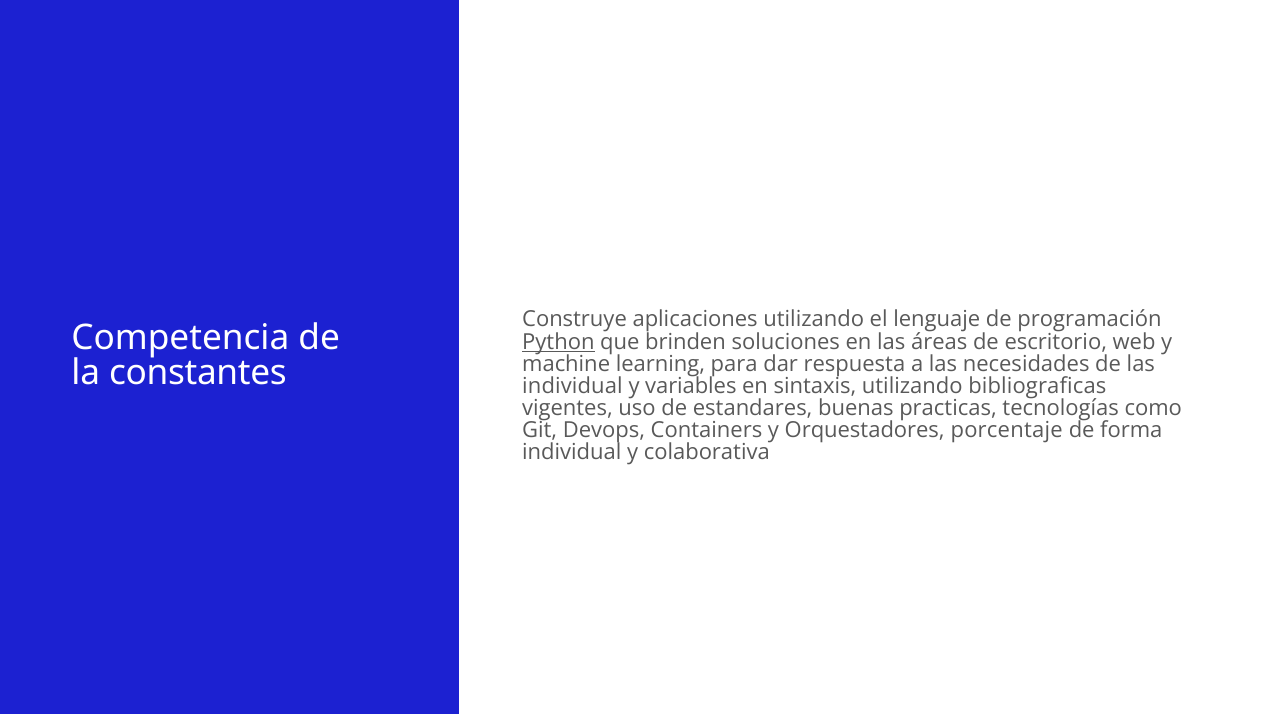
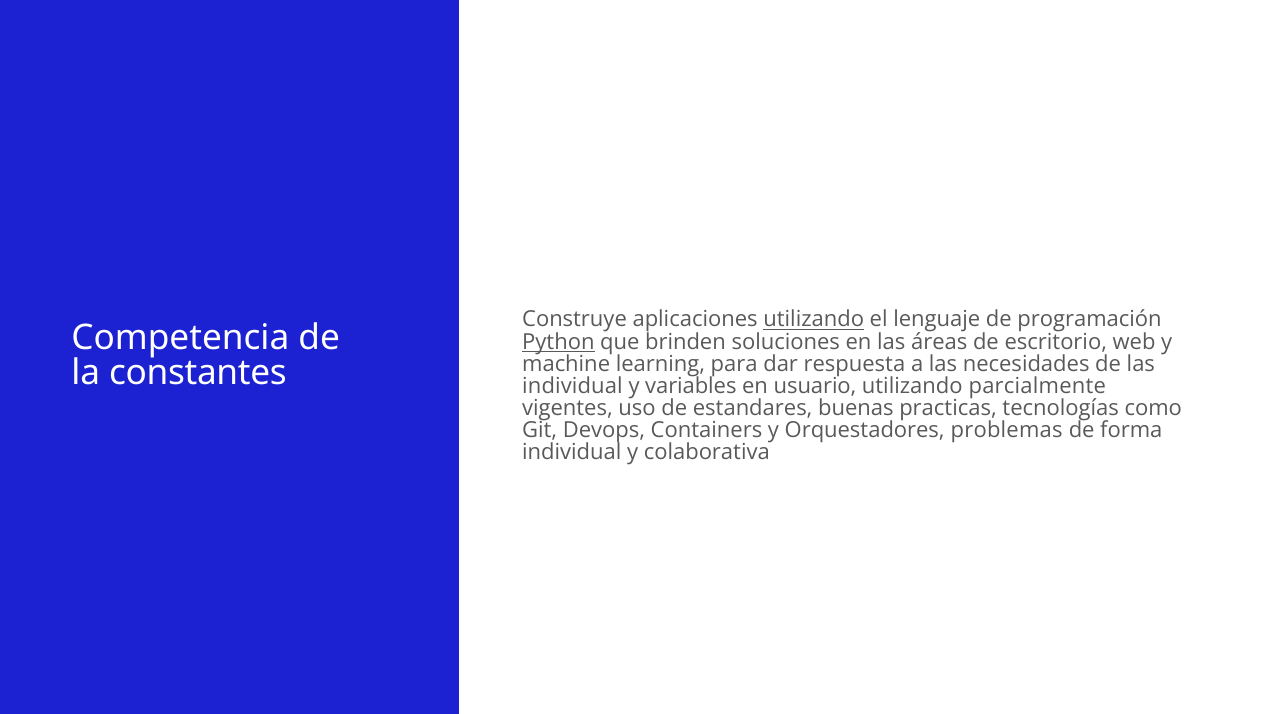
utilizando underline: none -> present (814, 320)
sintaxis: sintaxis -> usuario (815, 386)
bibliograficas: bibliograficas -> parcialmente (1037, 386)
porcentaje: porcentaje -> problemas (1007, 430)
